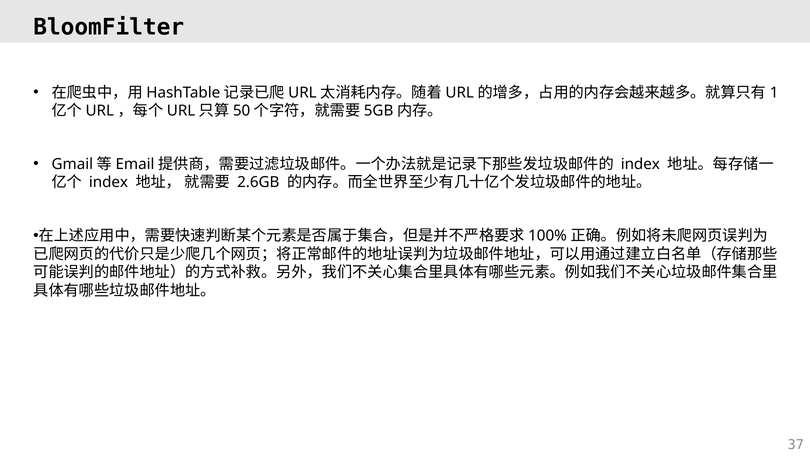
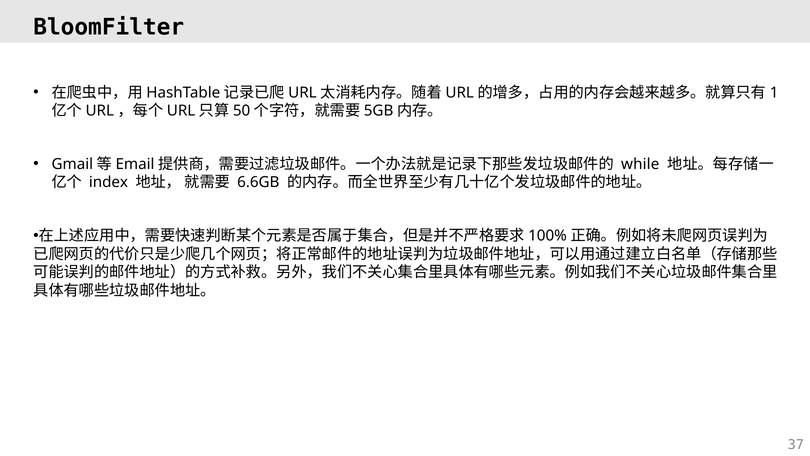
index: index -> while (640, 164)
2.6GB: 2.6GB -> 6.6GB (258, 182)
